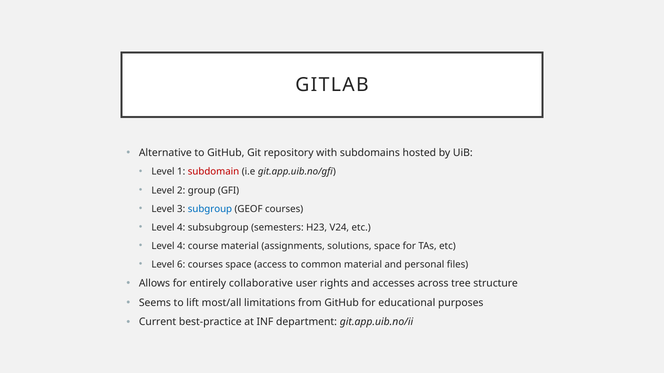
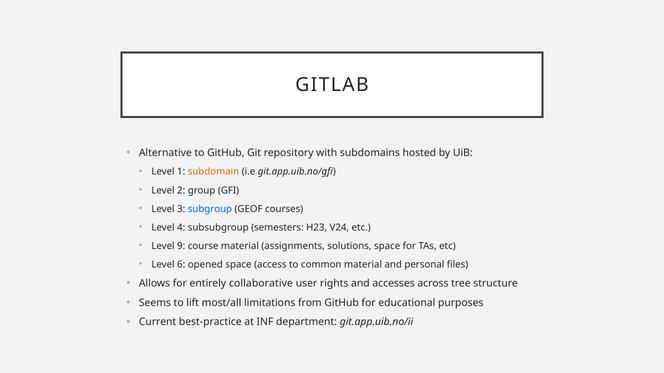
subdomain colour: red -> orange (214, 172)
4: 4 -> 9 (181, 246)
6 courses: courses -> opened (205, 265)
